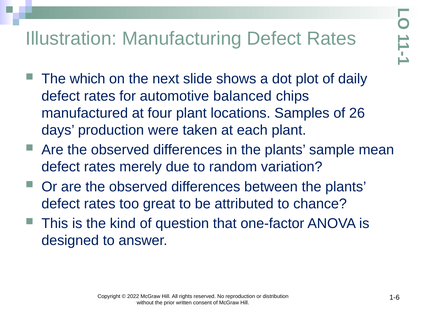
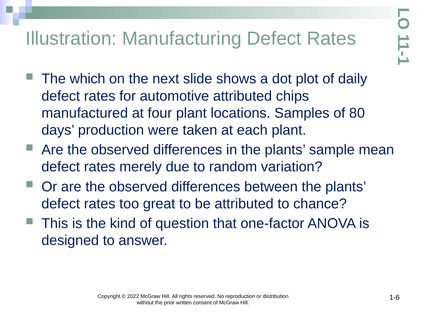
automotive balanced: balanced -> attributed (243, 96)
26: 26 -> 80 (357, 113)
